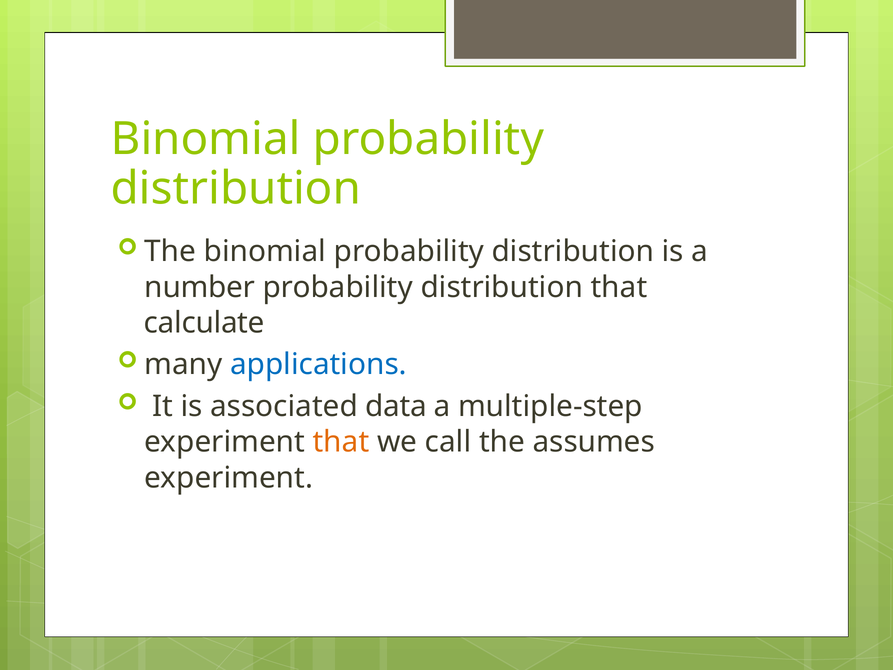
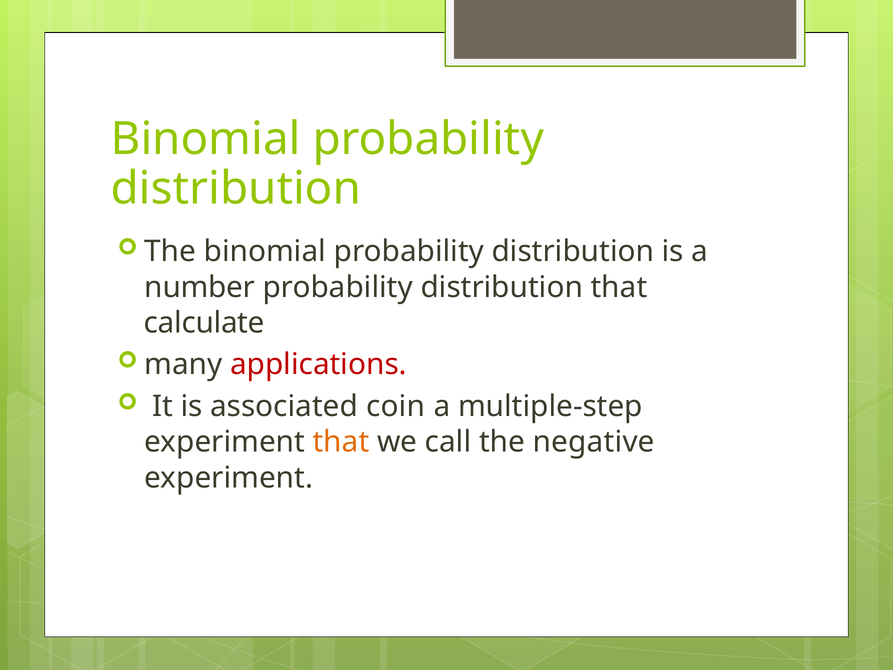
applications colour: blue -> red (318, 364)
data: data -> coin (396, 406)
assumes: assumes -> negative (594, 442)
